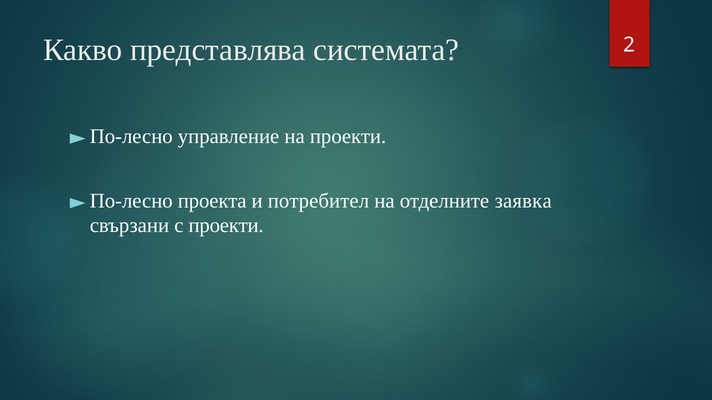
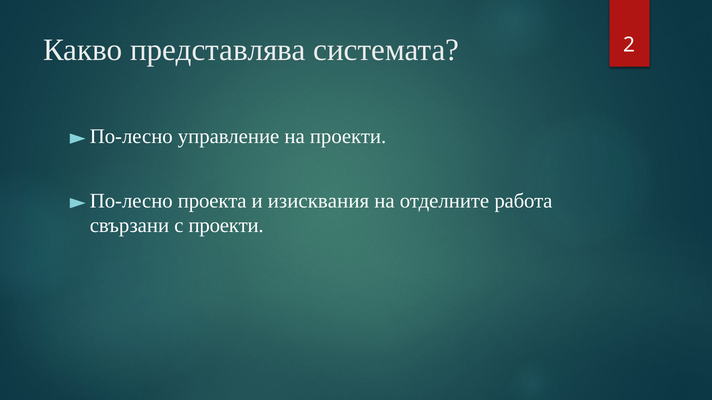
потребител: потребител -> изисквания (318, 201)
заявка: заявка -> работа (523, 201)
